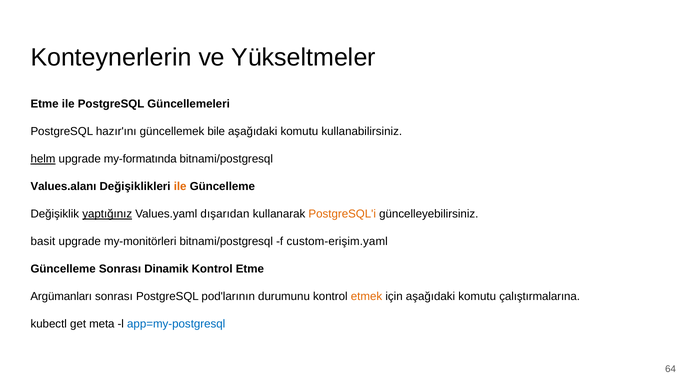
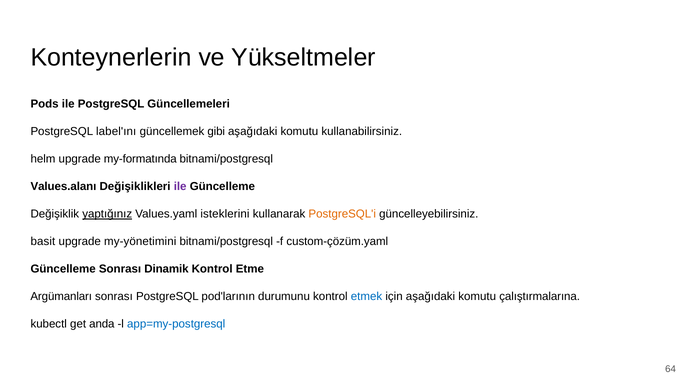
Etme: Etme -> Pods (45, 104)
hazır'ını: hazır'ını -> label'ını (116, 131)
bile: bile -> gibi (216, 131)
helm underline: present -> none (43, 159)
ile colour: orange -> purple (180, 186)
dışarıdan: dışarıdan -> isteklerini (225, 214)
my-monitörleri: my-monitörleri -> my-yönetimini (140, 241)
custom-erişim.yaml: custom-erişim.yaml -> custom-çözüm.yaml (337, 241)
etmek colour: orange -> blue (367, 296)
meta: meta -> anda (102, 323)
